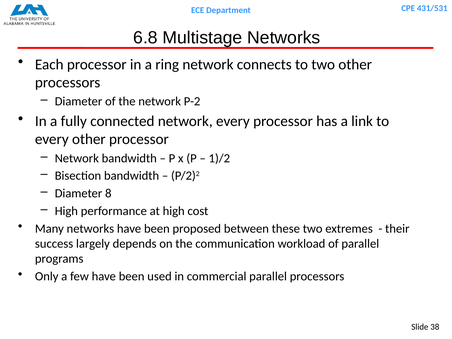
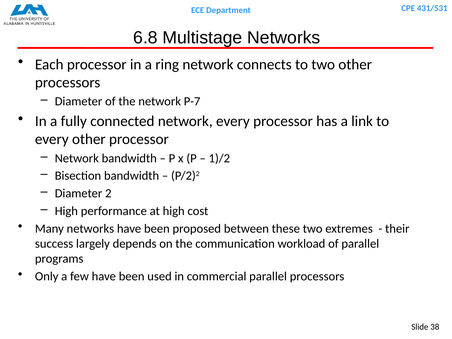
P-2: P-2 -> P-7 (192, 101)
8: 8 -> 2 (108, 193)
